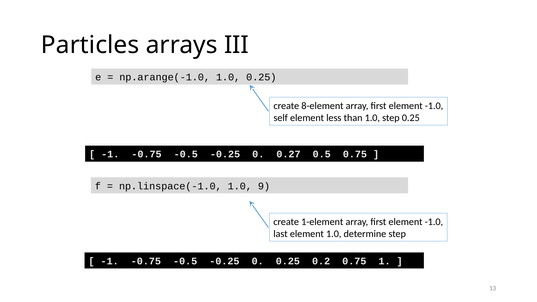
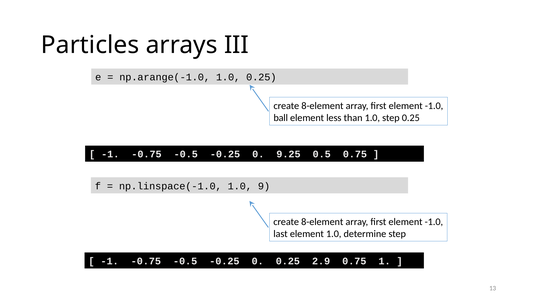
self: self -> ball (281, 118)
0.27: 0.27 -> 9.25 (288, 154)
1-element: 1-element -> 8-element (322, 222)
0.2: 0.2 -> 2.9 (321, 261)
